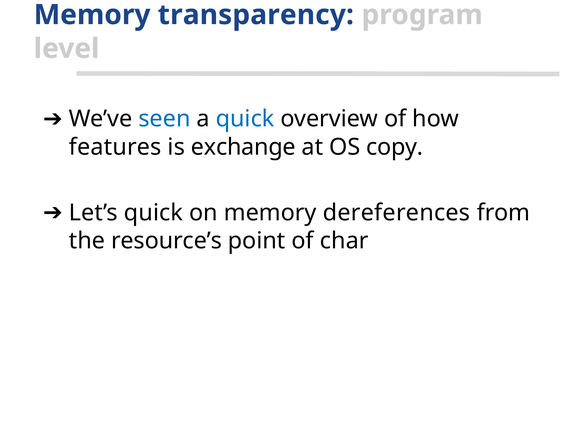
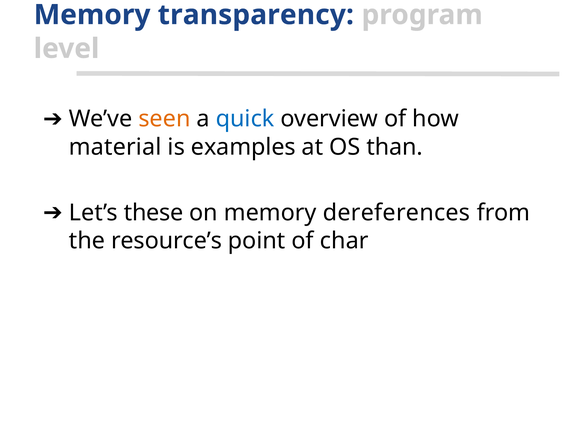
seen colour: blue -> orange (164, 119)
features: features -> material (115, 147)
exchange: exchange -> examples (243, 147)
copy: copy -> than (395, 147)
Let’s quick: quick -> these (154, 212)
